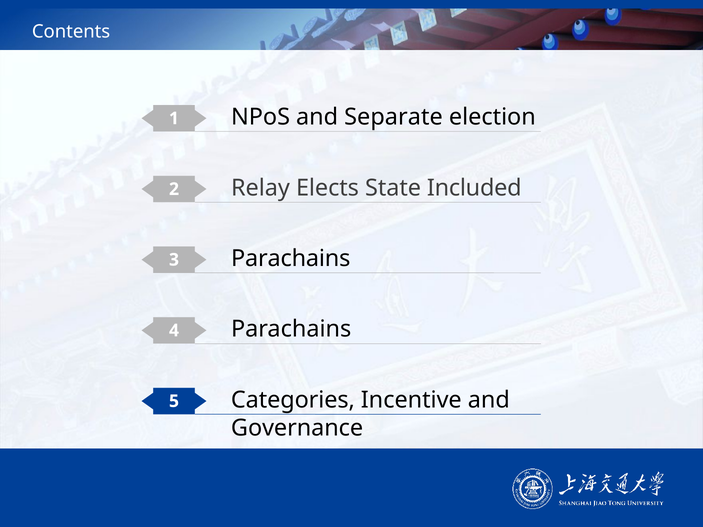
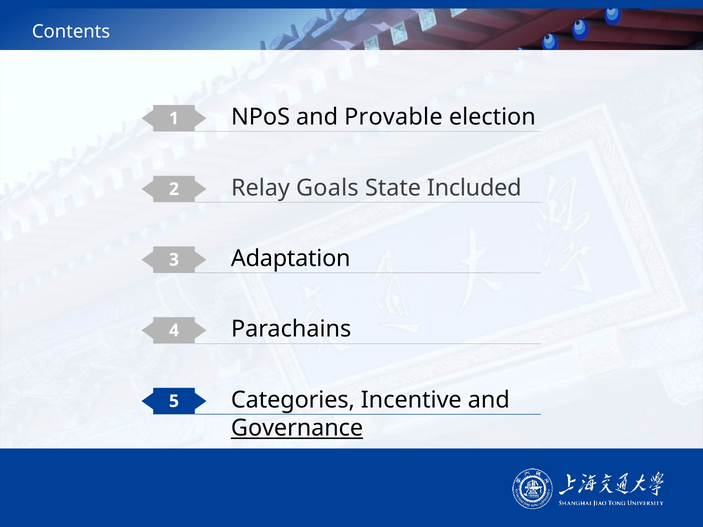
Separate: Separate -> Provable (393, 117)
Elects: Elects -> Goals (327, 188)
Parachains: Parachains -> Adaptation (291, 259)
Governance underline: none -> present (297, 428)
